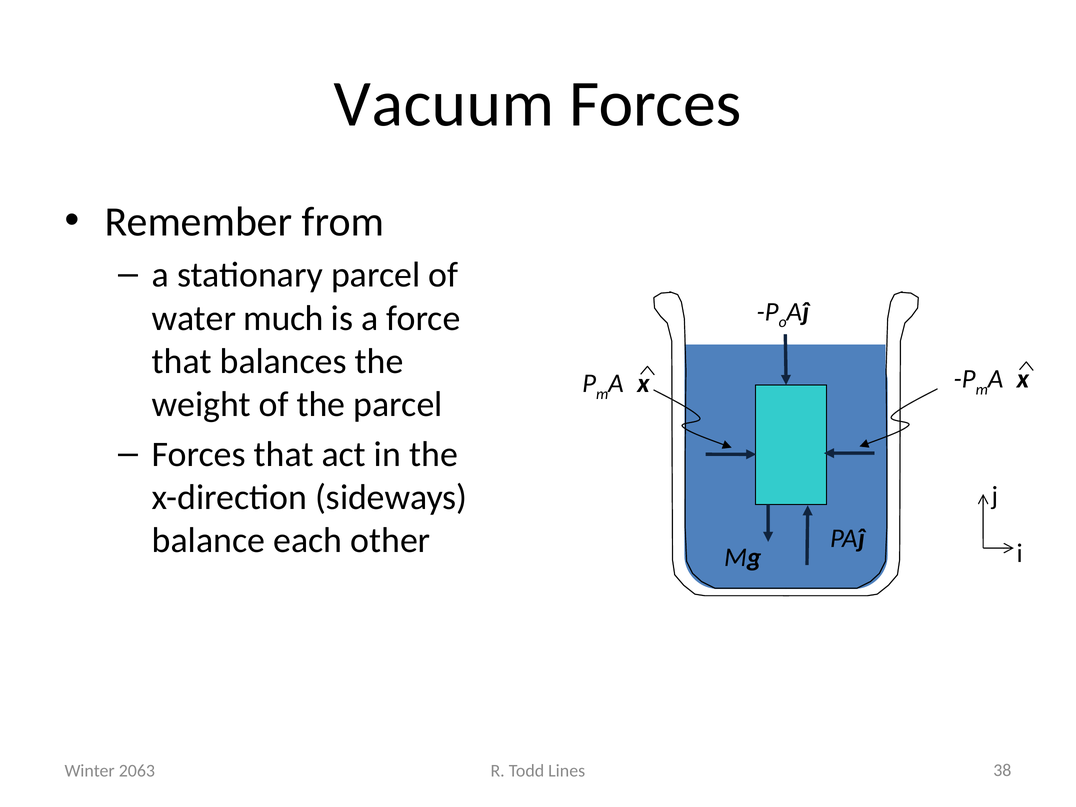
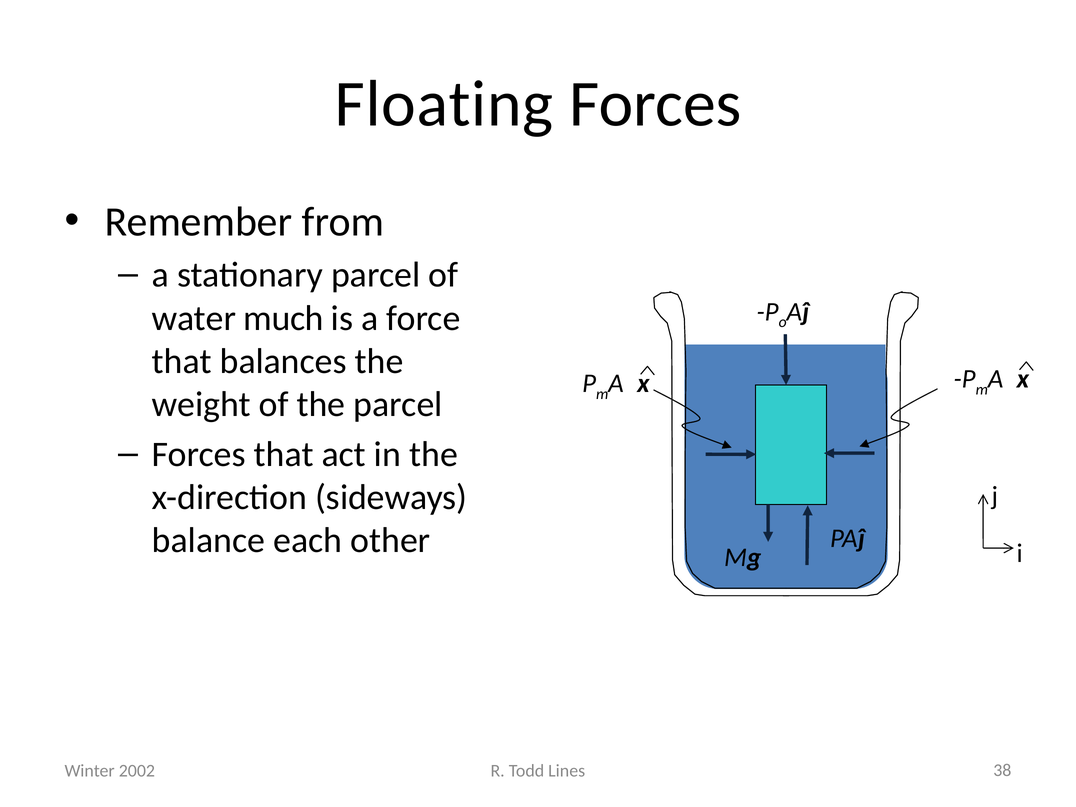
Vacuum: Vacuum -> Floating (444, 104)
2063: 2063 -> 2002 (137, 771)
